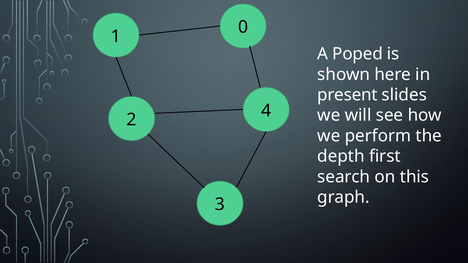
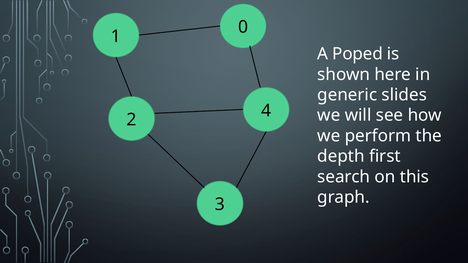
present: present -> generic (347, 95)
